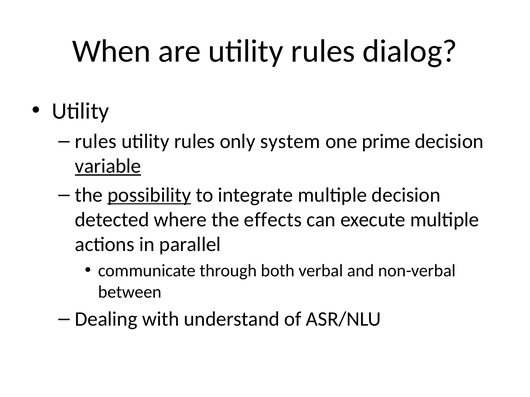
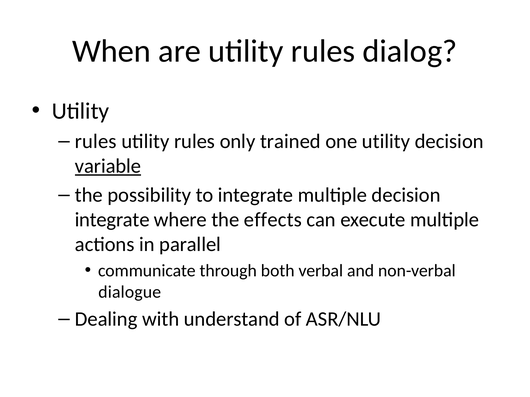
system: system -> trained (290, 142)
one prime: prime -> utility (386, 142)
possibility underline: present -> none (149, 195)
detected: detected -> integrate (112, 220)
between: between -> dialogue (130, 292)
